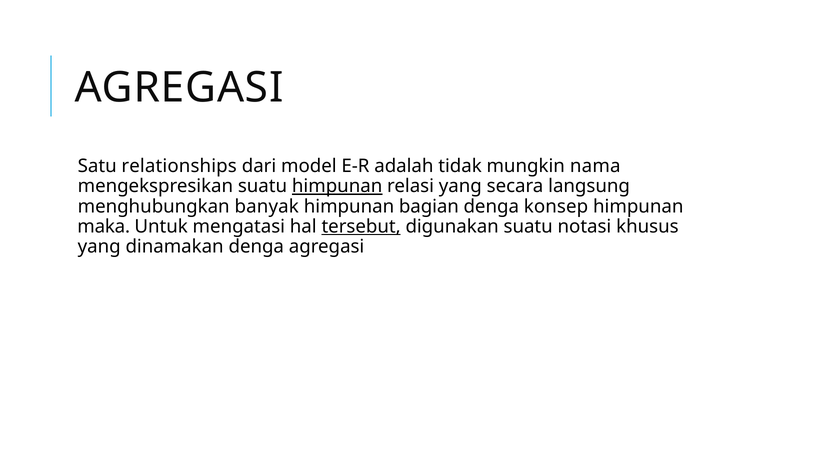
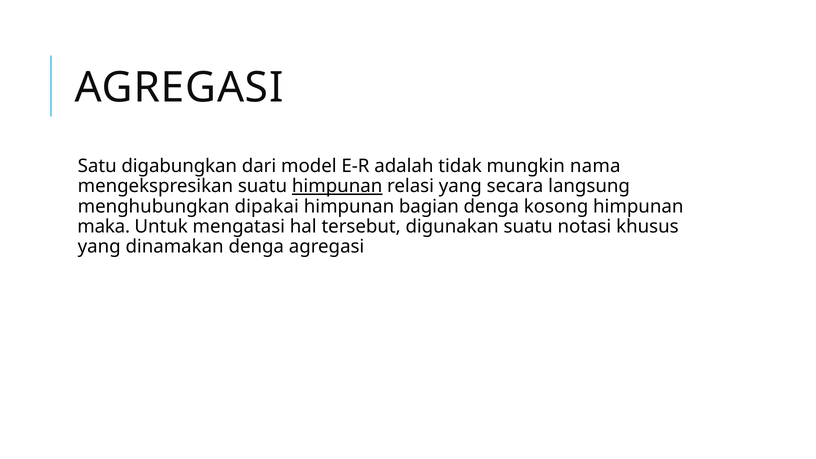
relationships: relationships -> digabungkan (179, 166)
banyak: banyak -> dipakai (267, 206)
konsep: konsep -> kosong (556, 206)
tersebut underline: present -> none (361, 227)
